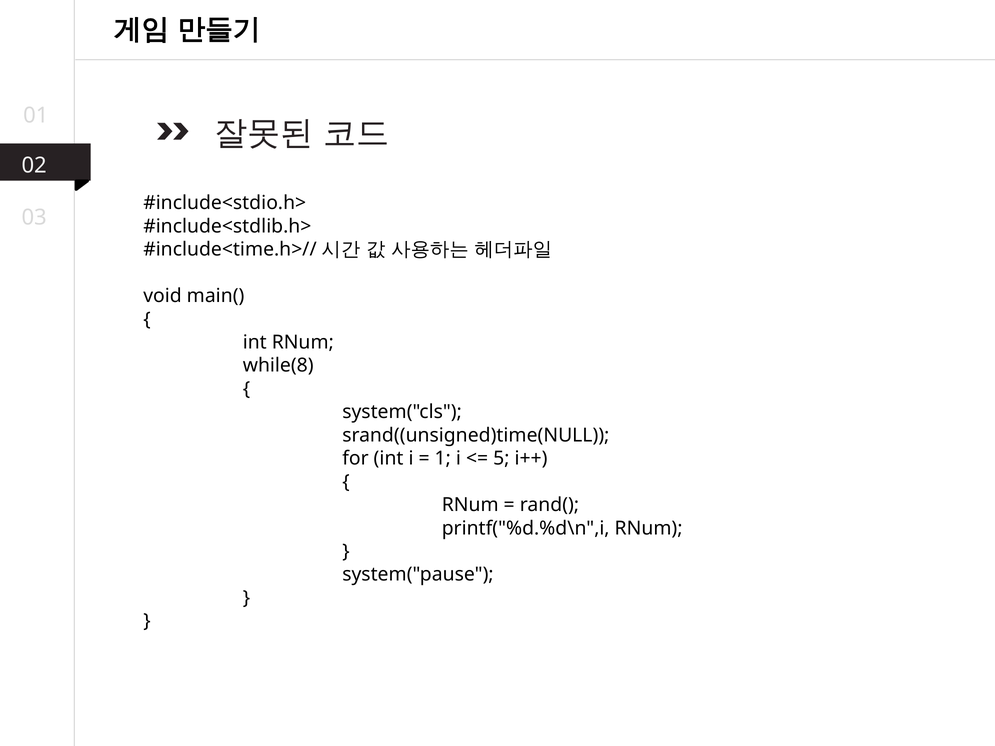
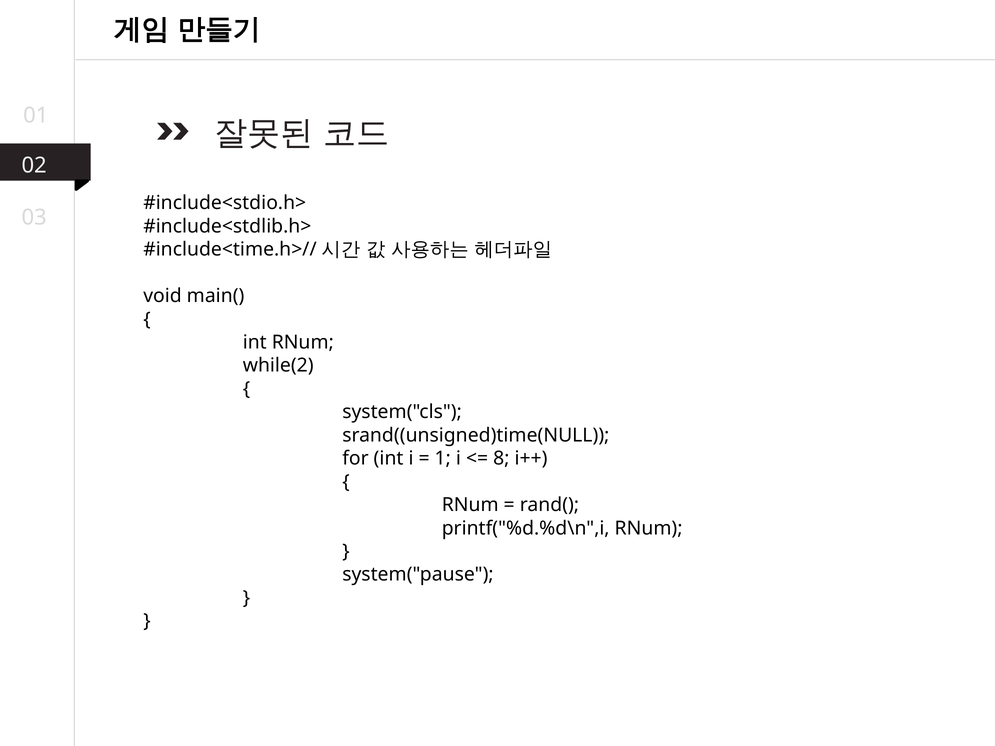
while(8: while(8 -> while(2 (278, 366)
5: 5 -> 8 (501, 459)
